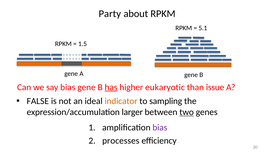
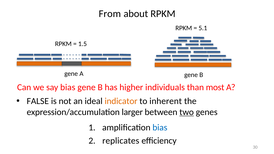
Party: Party -> From (110, 14)
has underline: present -> none (111, 87)
eukaryotic: eukaryotic -> individuals (165, 87)
issue: issue -> most (215, 87)
sampling: sampling -> inherent (166, 101)
bias colour: purple -> blue (160, 128)
processes: processes -> replicates (121, 141)
